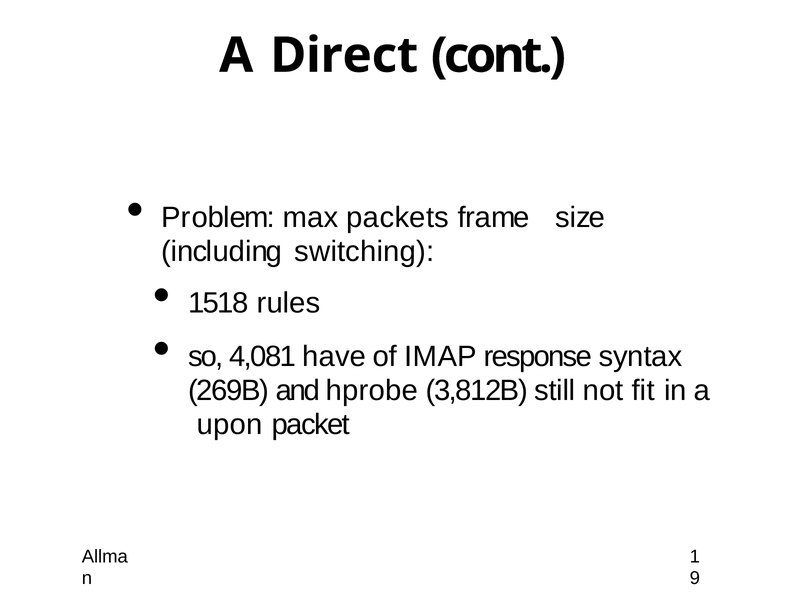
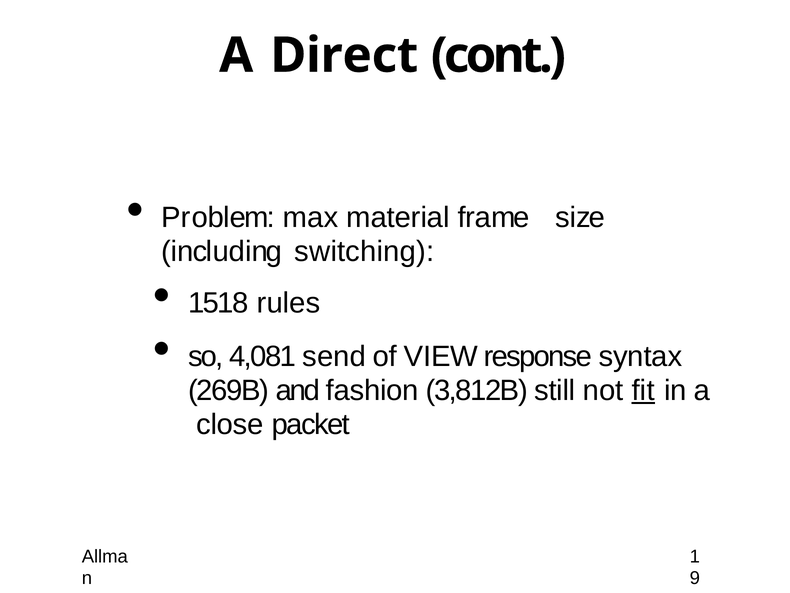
packets: packets -> material (398, 217)
have: have -> send (334, 356)
IMAP: IMAP -> VIEW (441, 356)
hprobe: hprobe -> fashion (372, 390)
fit underline: none -> present (643, 390)
upon: upon -> close (230, 424)
